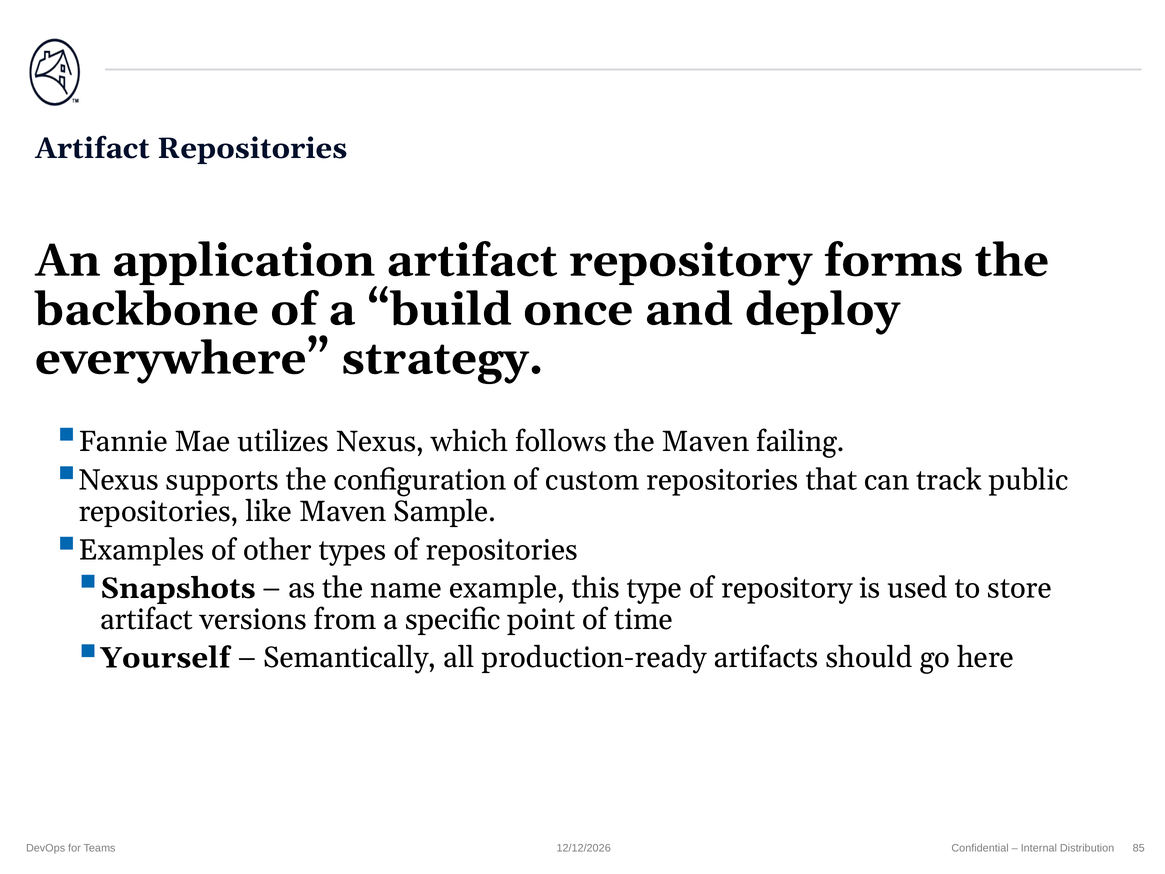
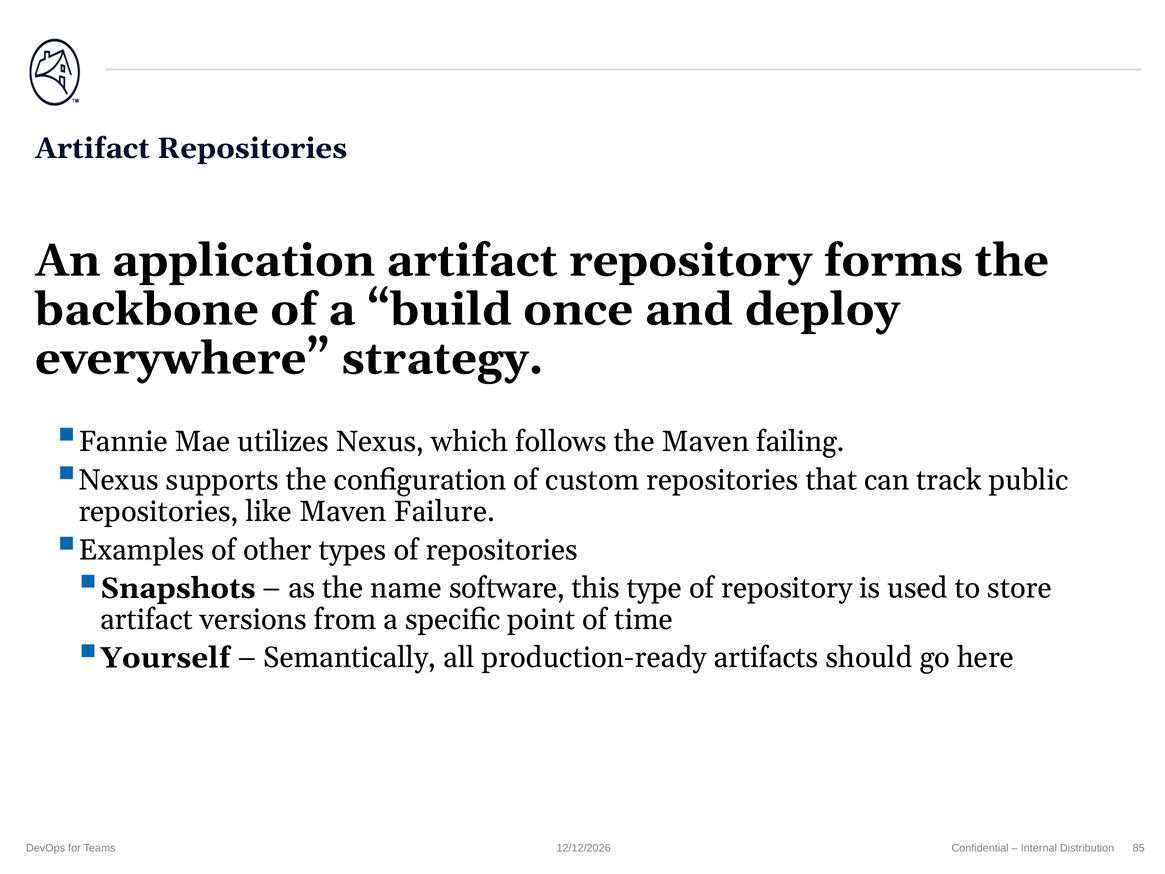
Sample: Sample -> Failure (445, 511)
example: example -> software (507, 588)
